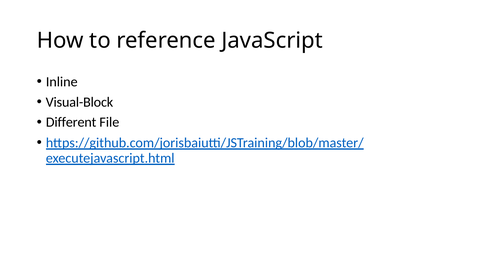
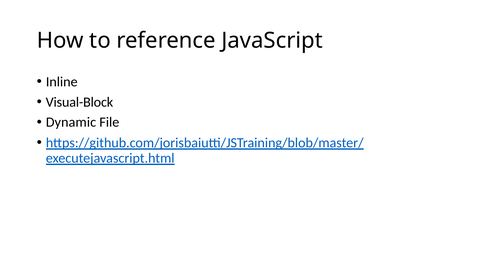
Different: Different -> Dynamic (71, 122)
